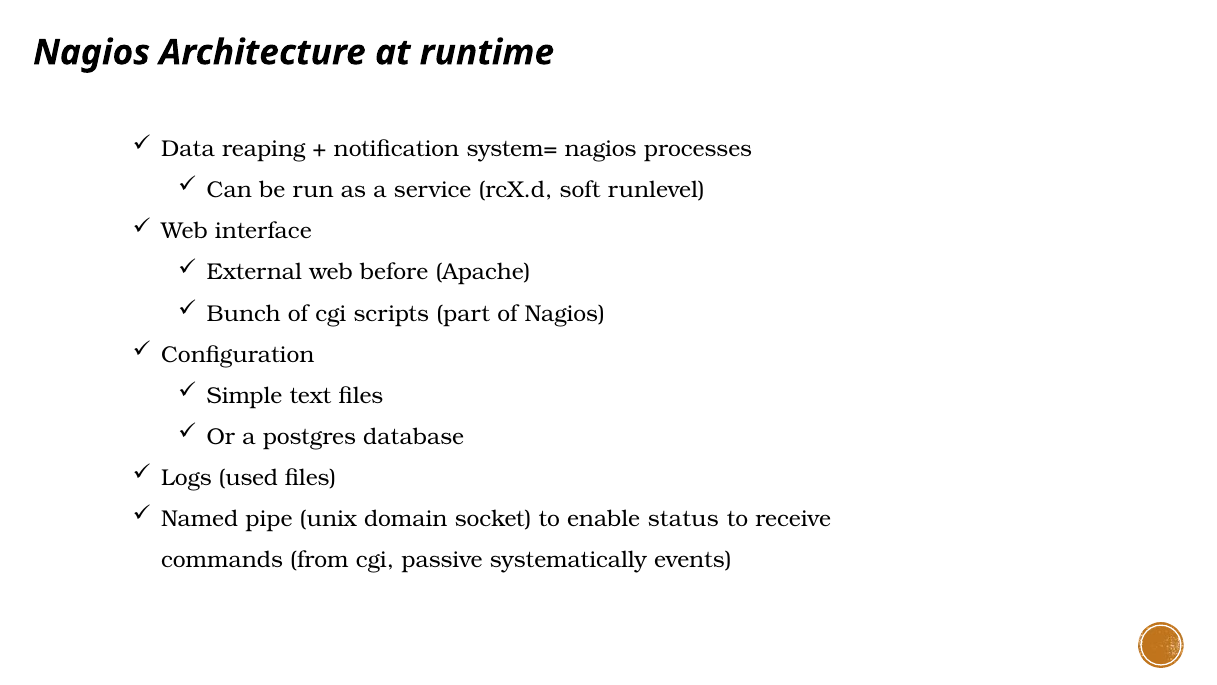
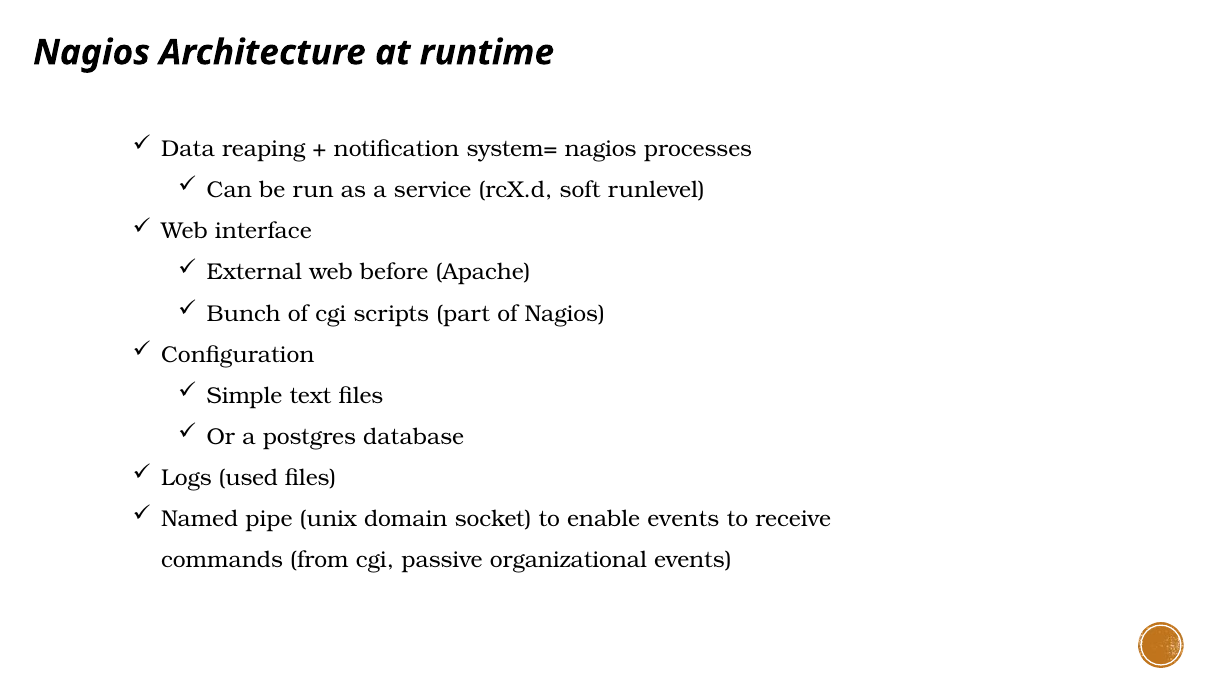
enable status: status -> events (683, 519)
systematically: systematically -> organizational (568, 560)
